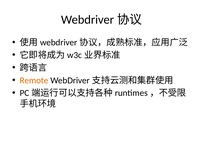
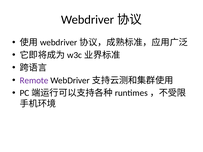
Remote colour: orange -> purple (34, 81)
